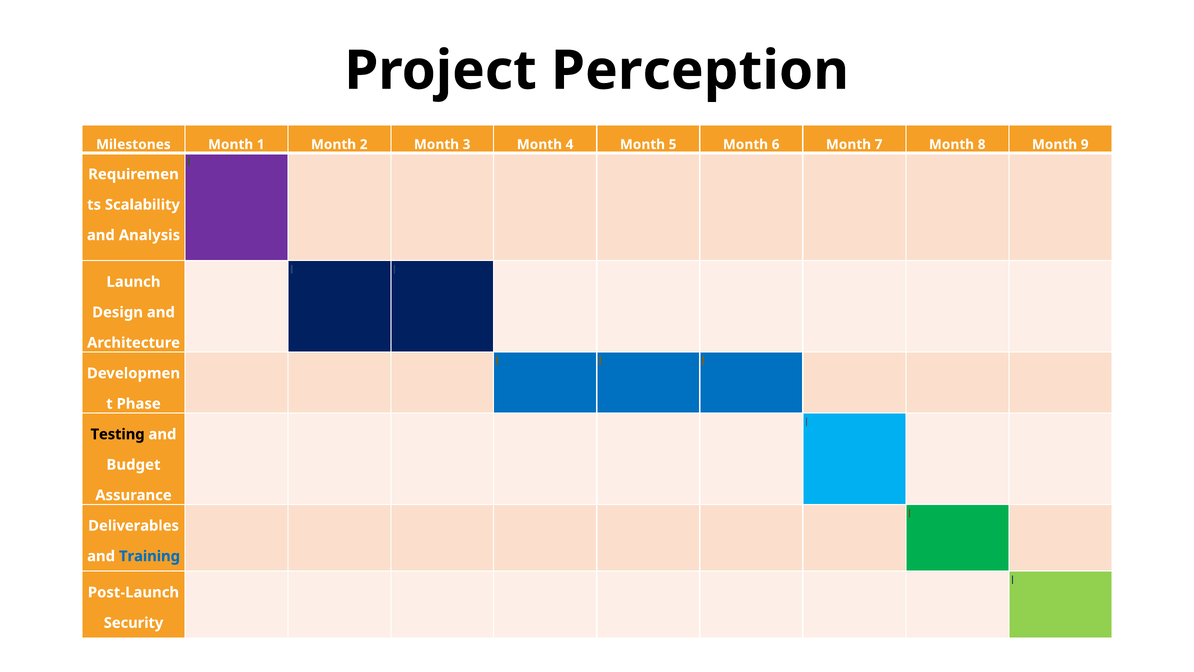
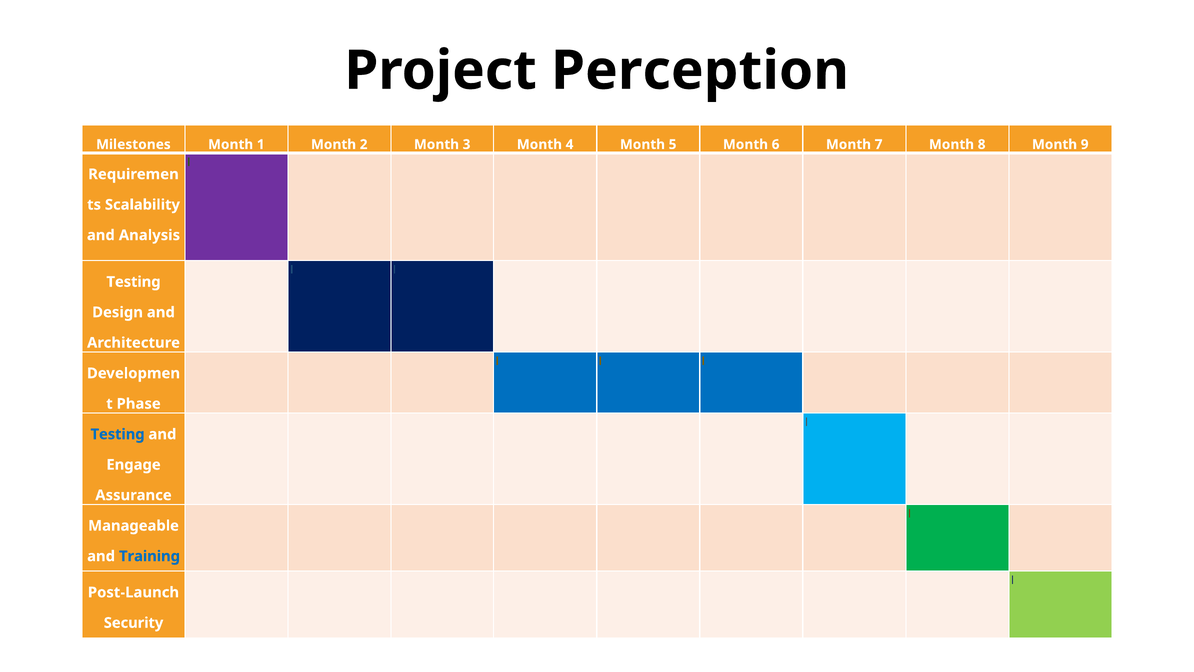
Launch: Launch -> Testing (134, 282)
Testing colour: black -> blue (118, 434)
Budget: Budget -> Engage (134, 465)
Deliverables: Deliverables -> Manageable (134, 525)
